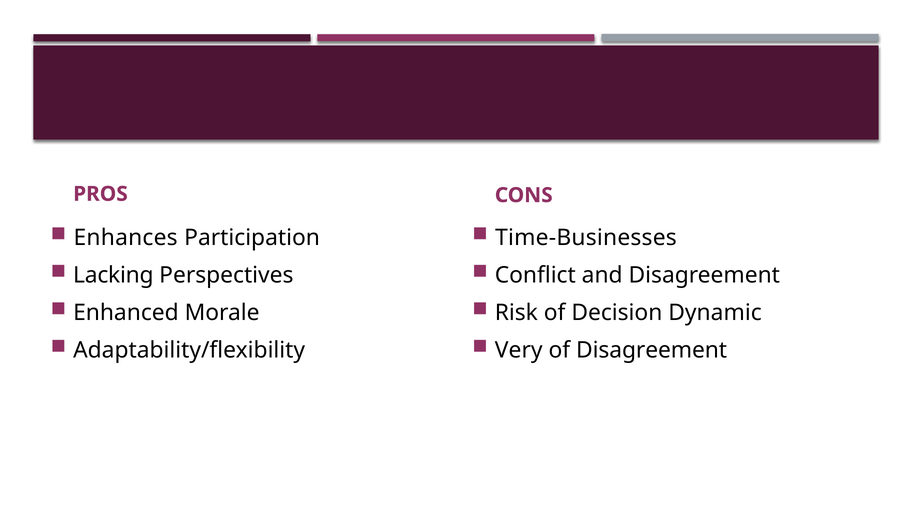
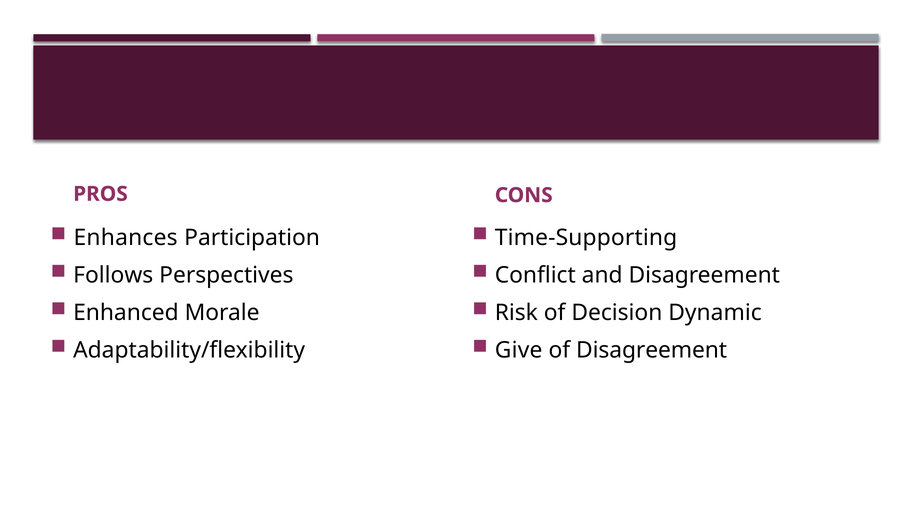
Time-Businesses: Time-Businesses -> Time-Supporting (586, 238)
Lacking: Lacking -> Follows (113, 275)
Very: Very -> Give (519, 350)
